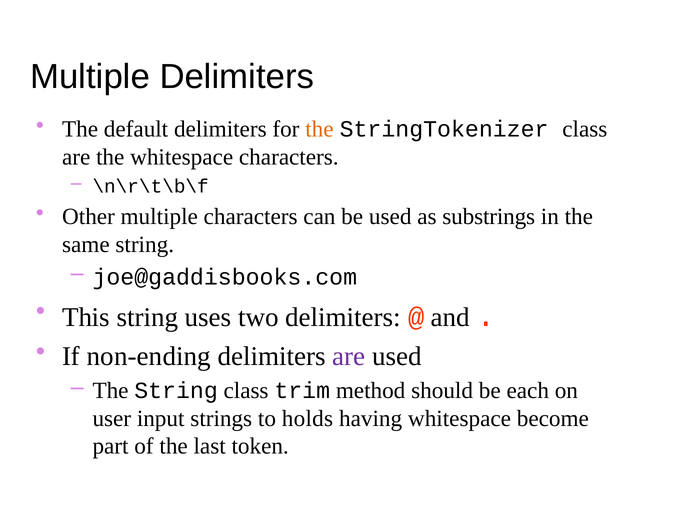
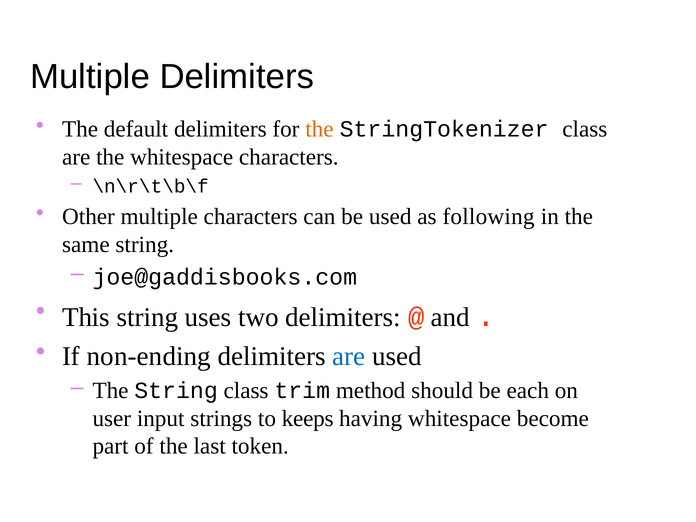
substrings: substrings -> following (489, 217)
are colour: purple -> blue (349, 356)
holds: holds -> keeps (308, 418)
